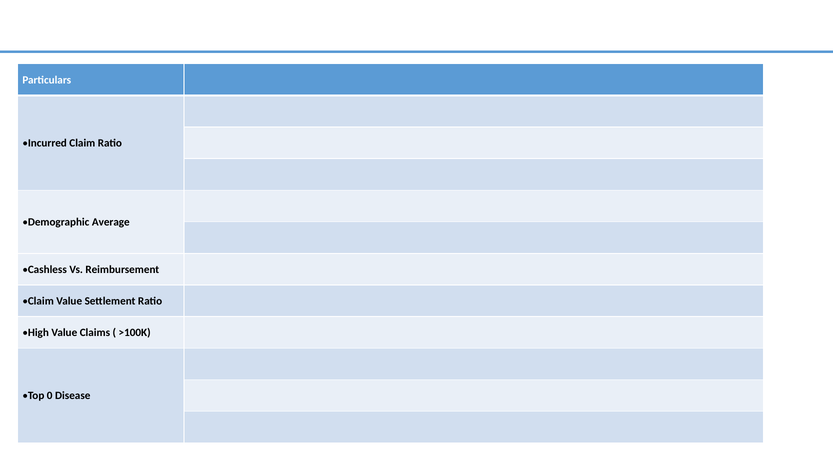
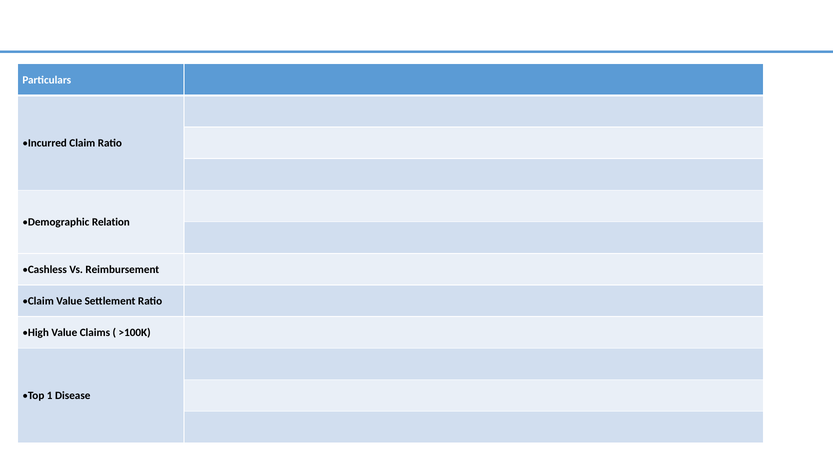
Average: Average -> Relation (111, 222)
0: 0 -> 1 (50, 396)
